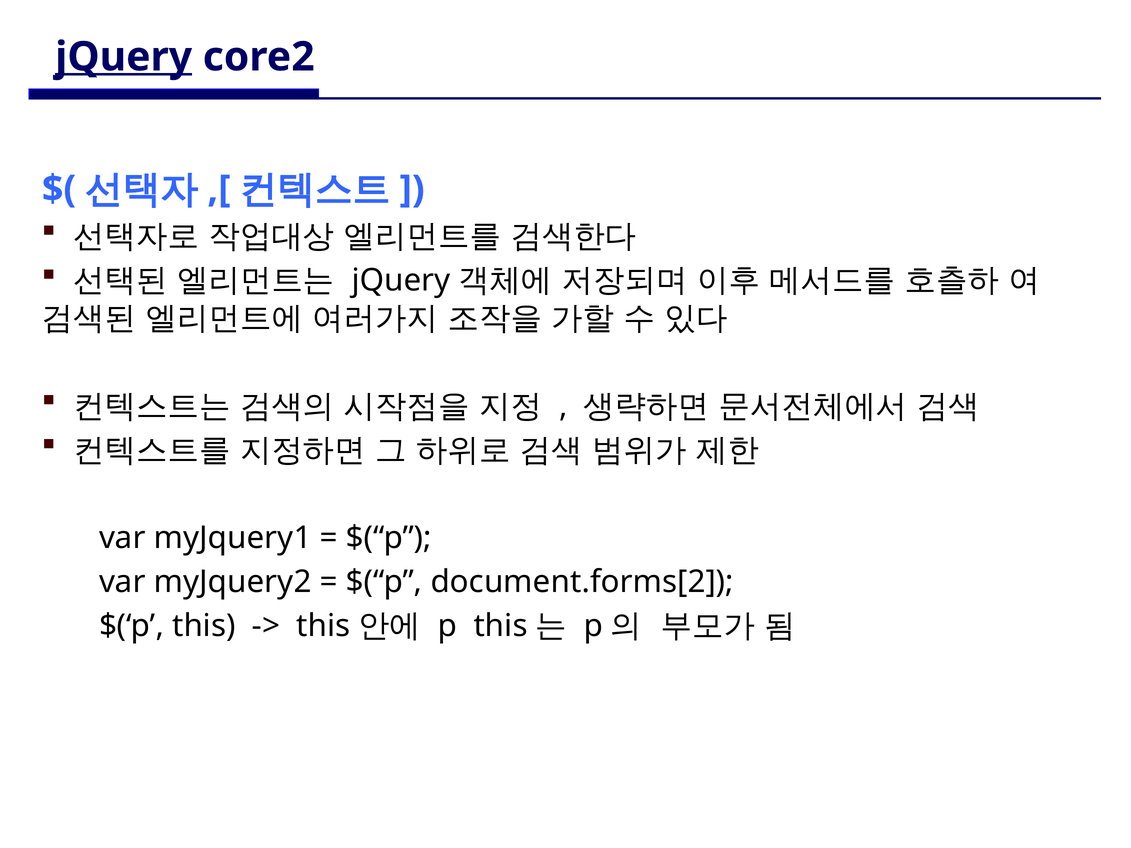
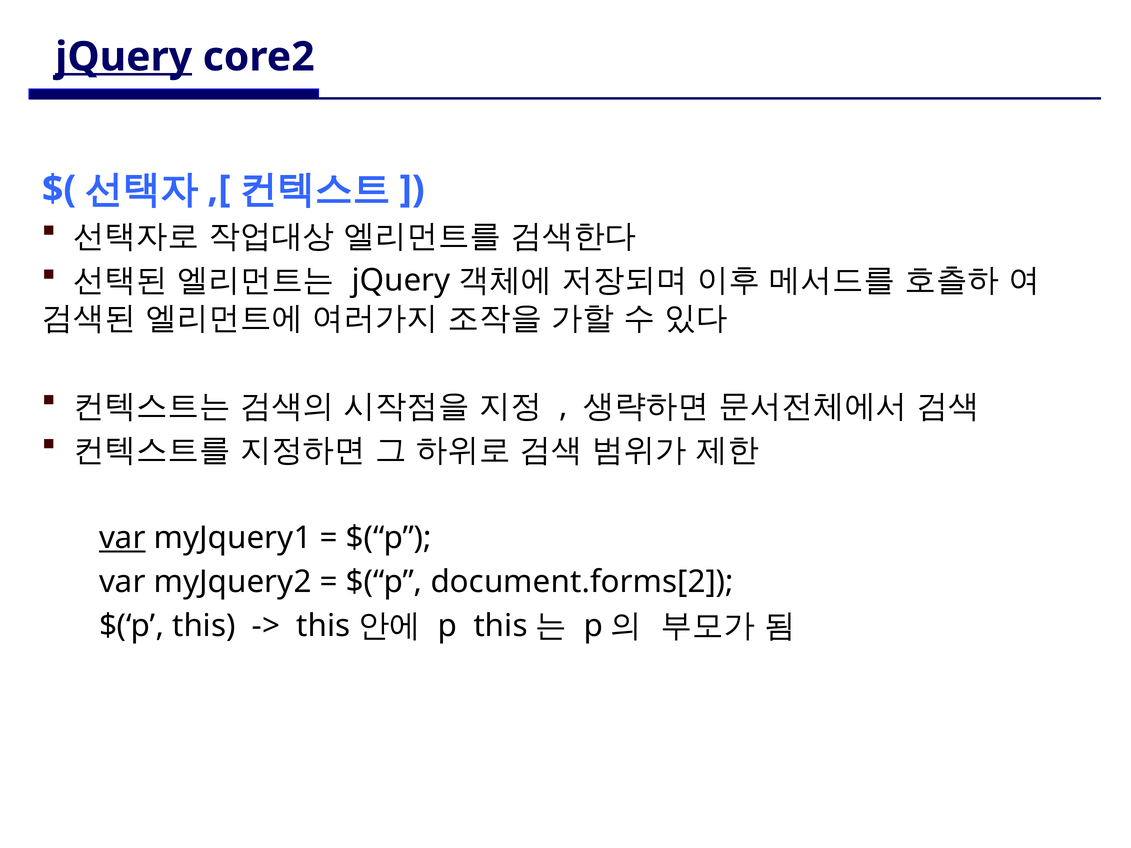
var underline: none -> present (122, 538)
